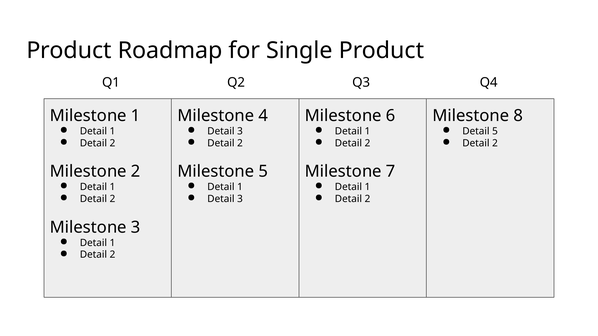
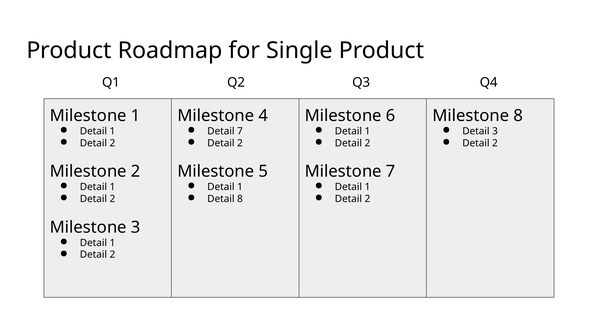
3: 3 -> 7 (240, 131)
Detail 5: 5 -> 3 (495, 131)
3: 3 -> 8 (240, 199)
